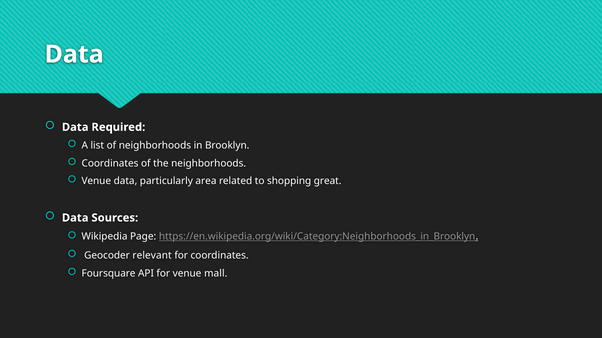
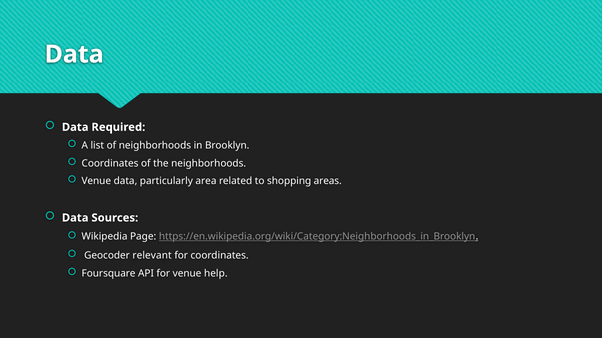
great: great -> areas (328, 181)
mall: mall -> help (216, 274)
